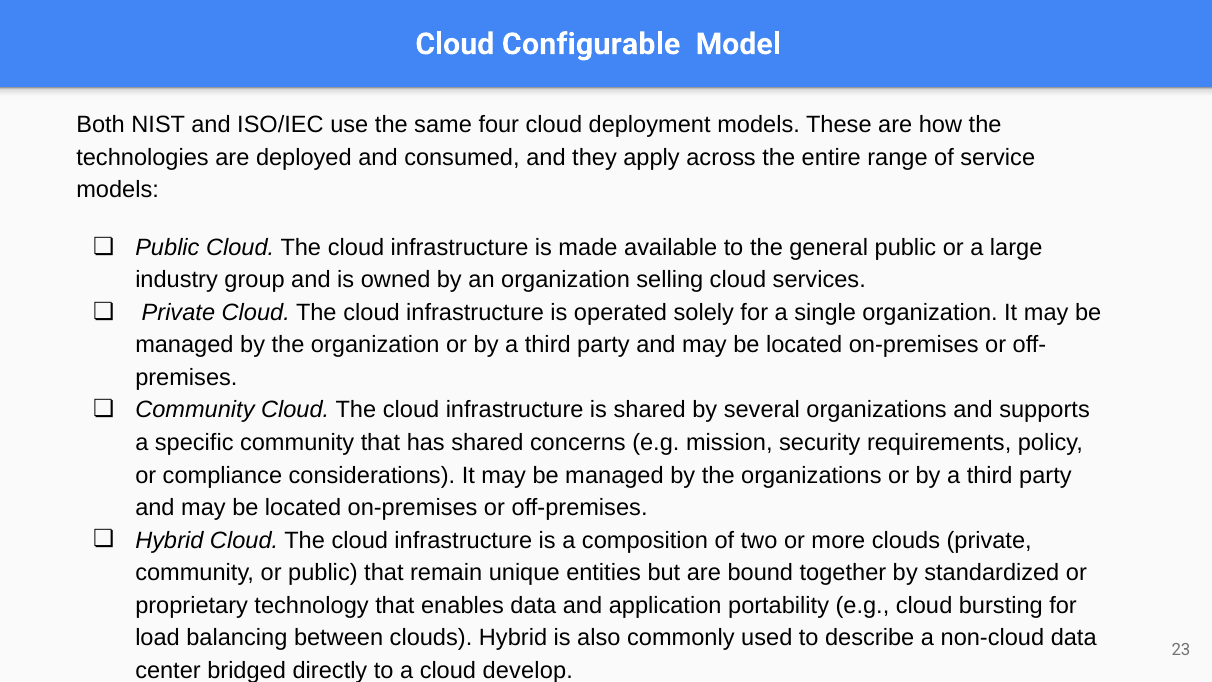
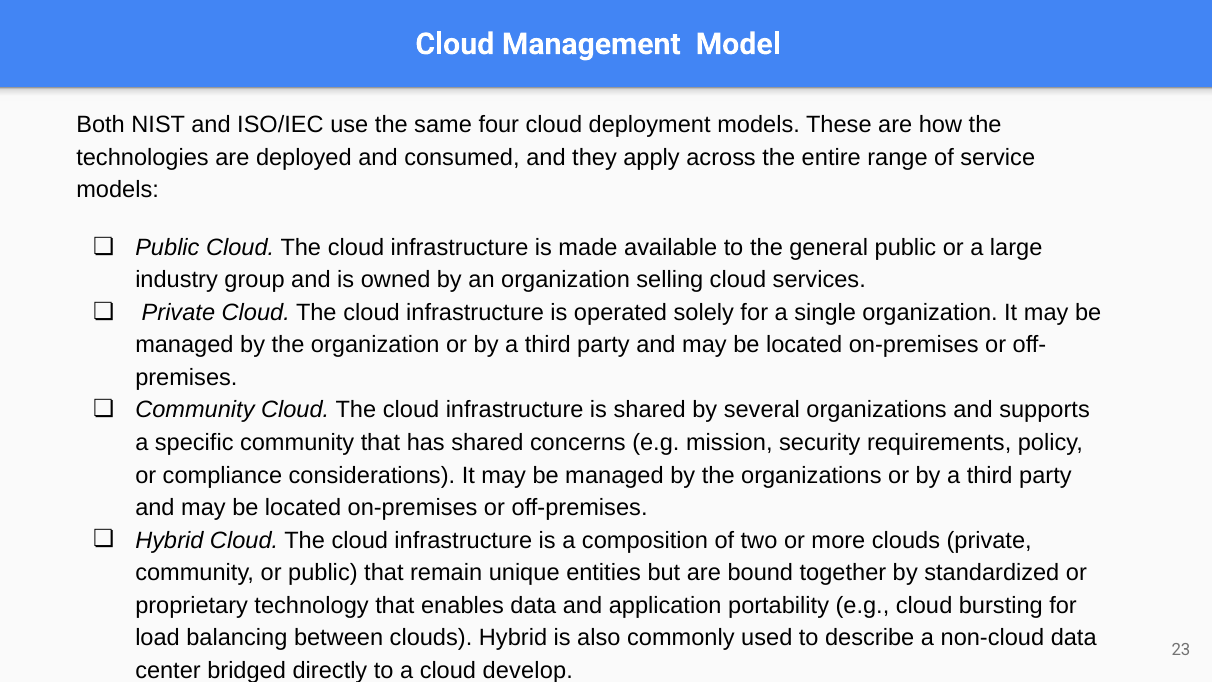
Configurable: Configurable -> Management (591, 44)
